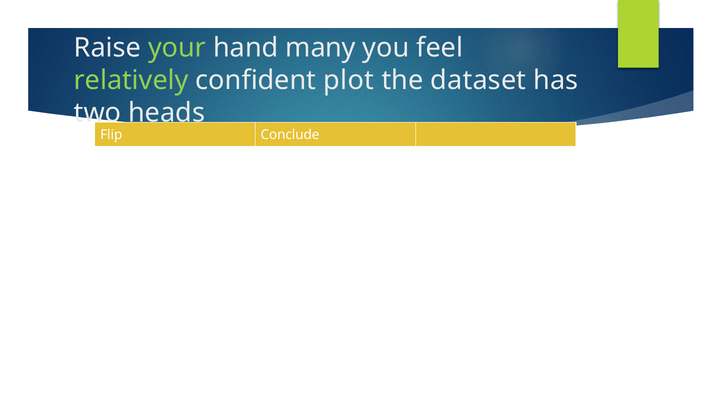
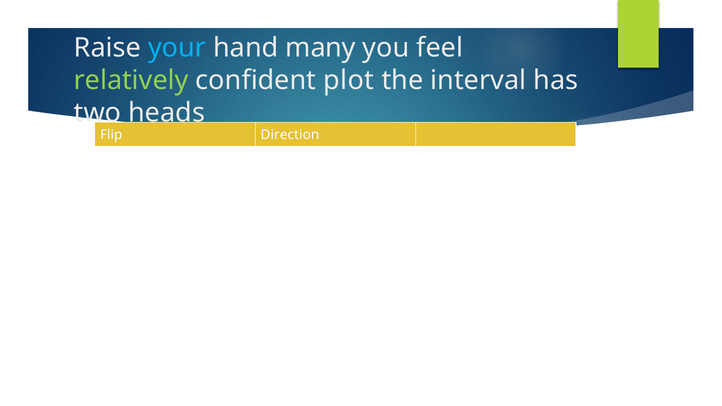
your colour: light green -> light blue (177, 48)
dataset: dataset -> interval (478, 80)
Conclude: Conclude -> Direction (290, 135)
